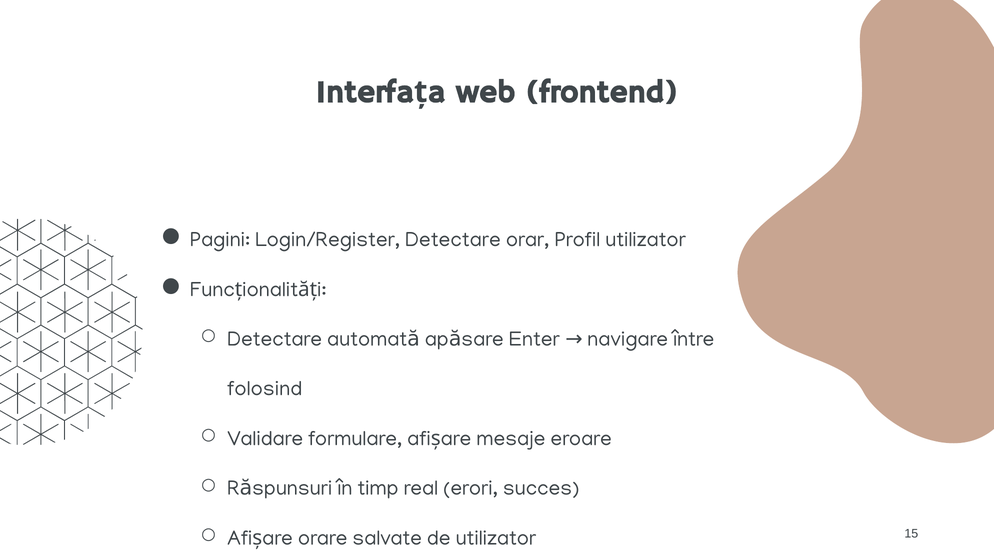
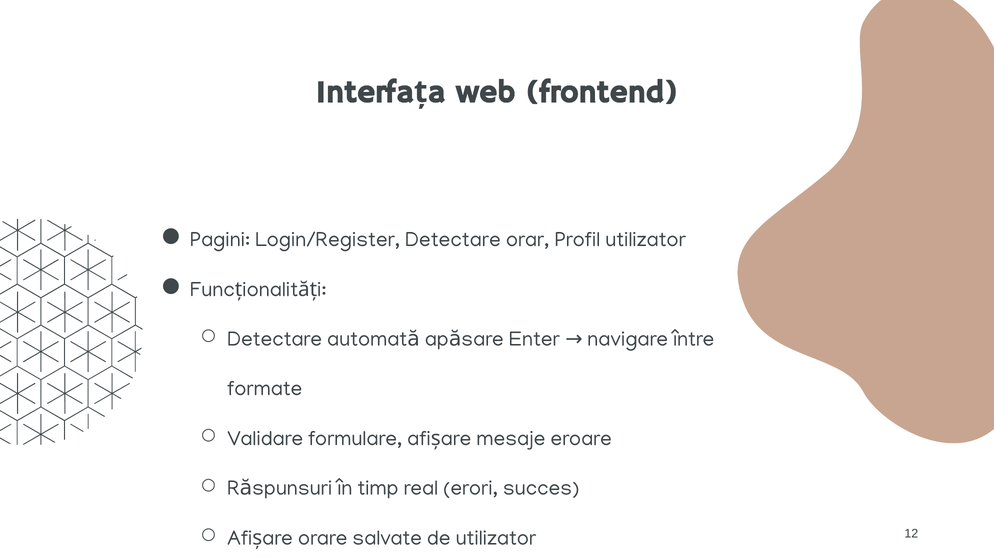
folosind: folosind -> formate (265, 389)
15: 15 -> 12 (911, 534)
